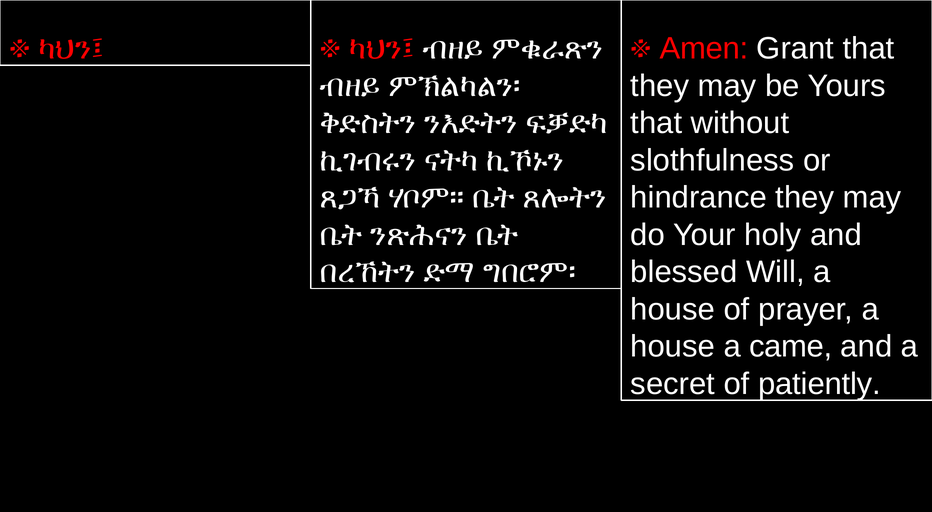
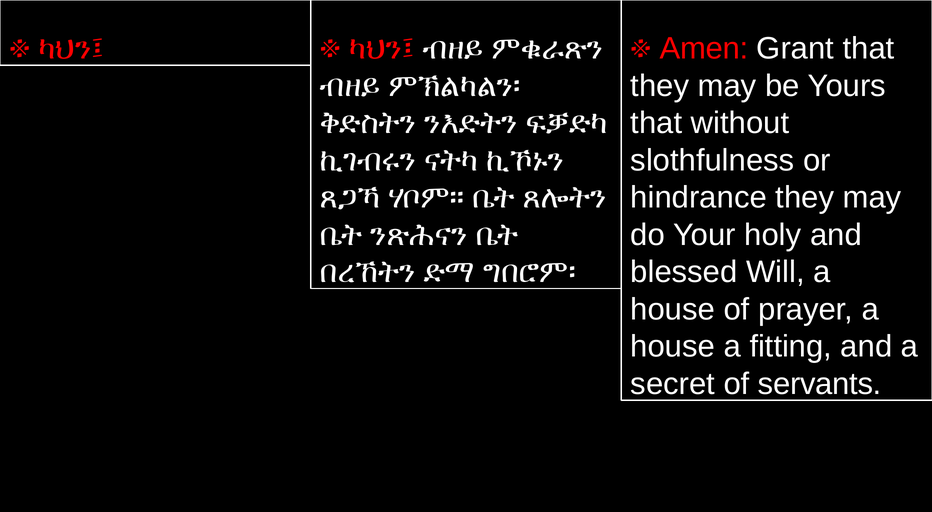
came: came -> fitting (791, 347)
patiently: patiently -> servants (820, 384)
